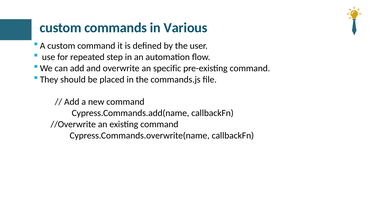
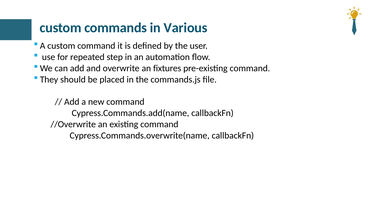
specific: specific -> fixtures (167, 68)
